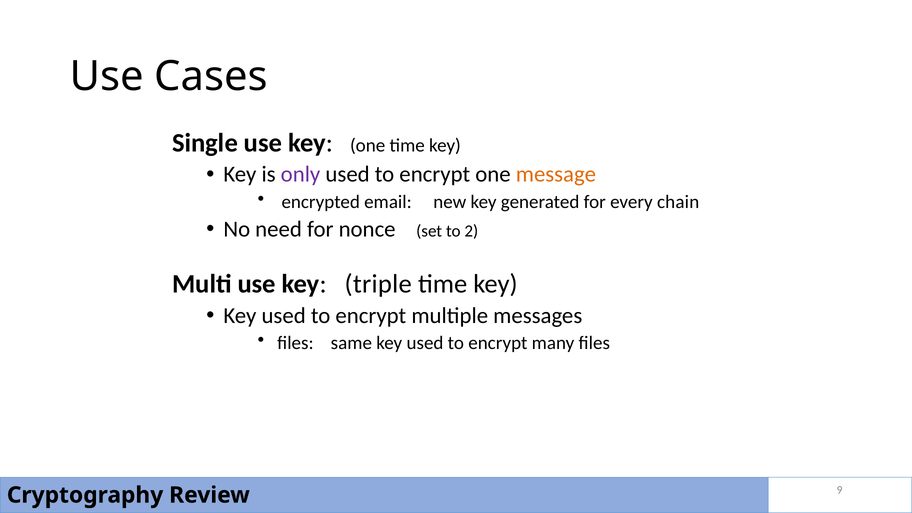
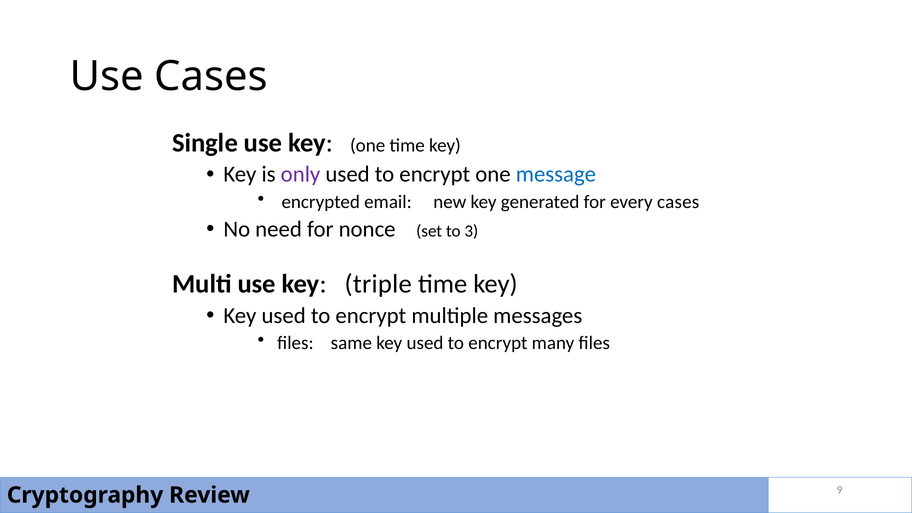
message colour: orange -> blue (556, 174)
every chain: chain -> cases (678, 202)
2: 2 -> 3 (471, 231)
